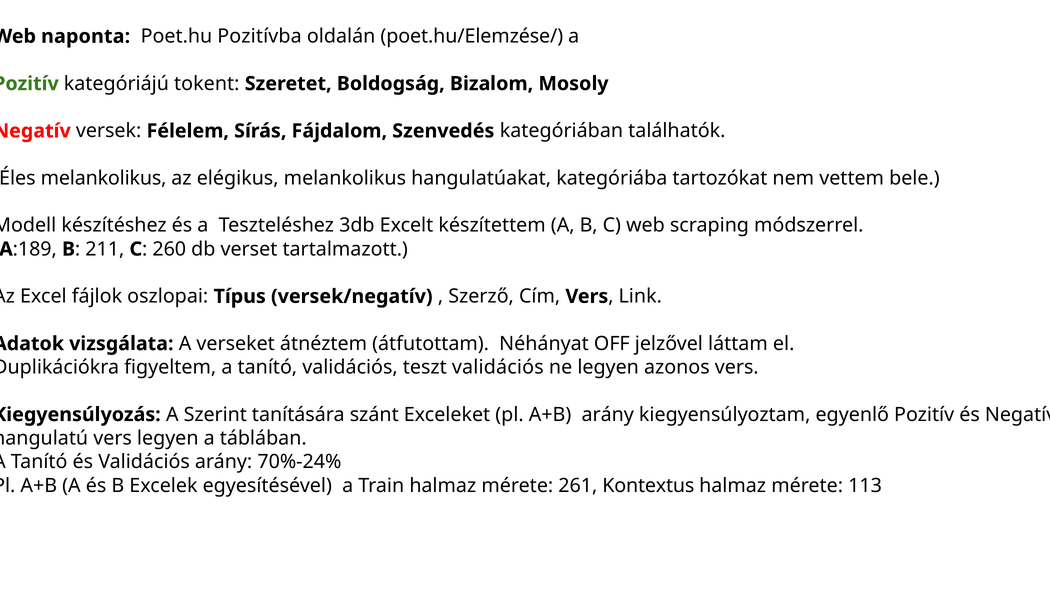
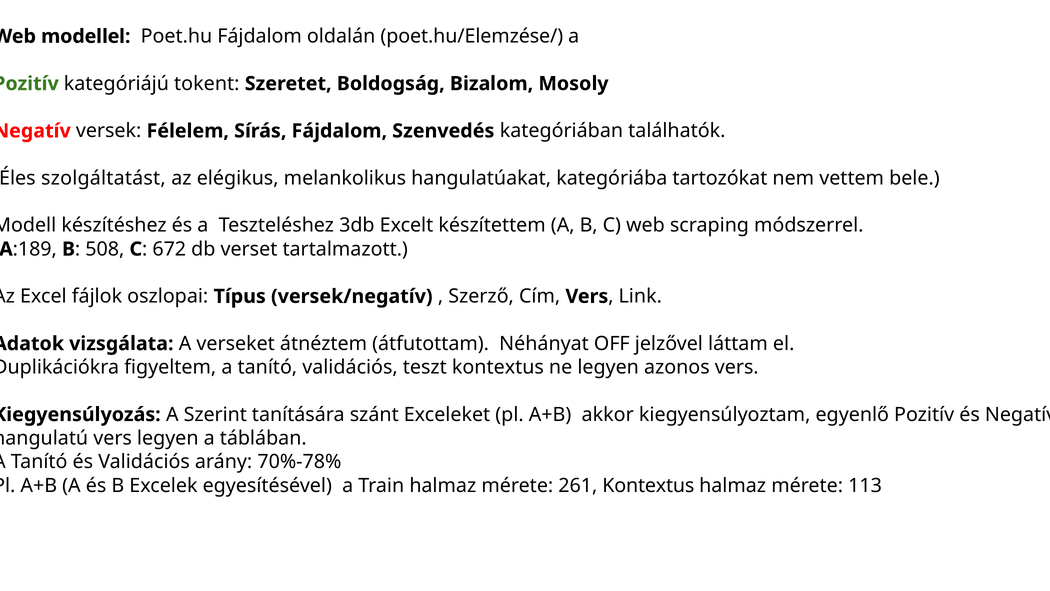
naponta: naponta -> modellel (86, 36)
Poet.hu Pozitívba: Pozitívba -> Fájdalom (260, 36)
melankolikus: melankolikus -> szolgáltatást (103, 178)
211: 211 -> 508 (105, 249)
260: 260 -> 672 (169, 249)
teszt validációs: validációs -> kontextus (498, 367)
A+B arány: arány -> akkor (608, 414)
70%-24%: 70%-24% -> 70%-78% (299, 462)
